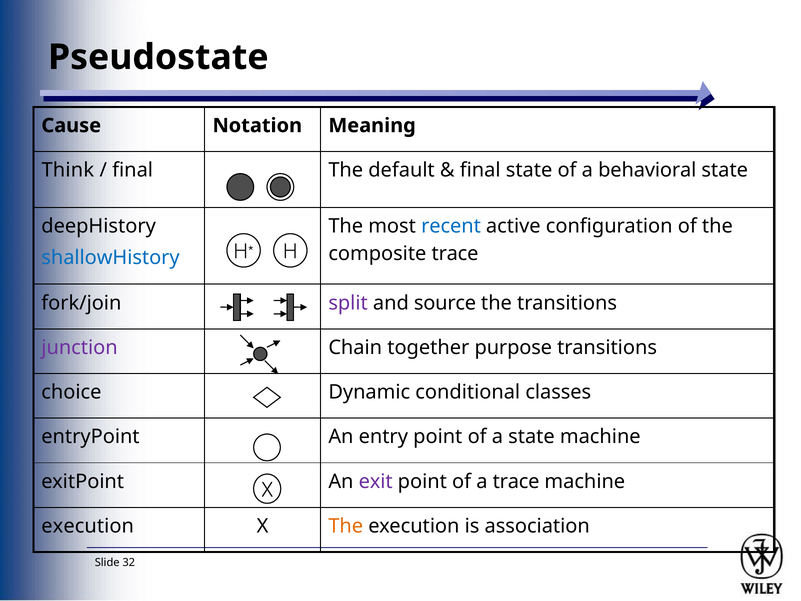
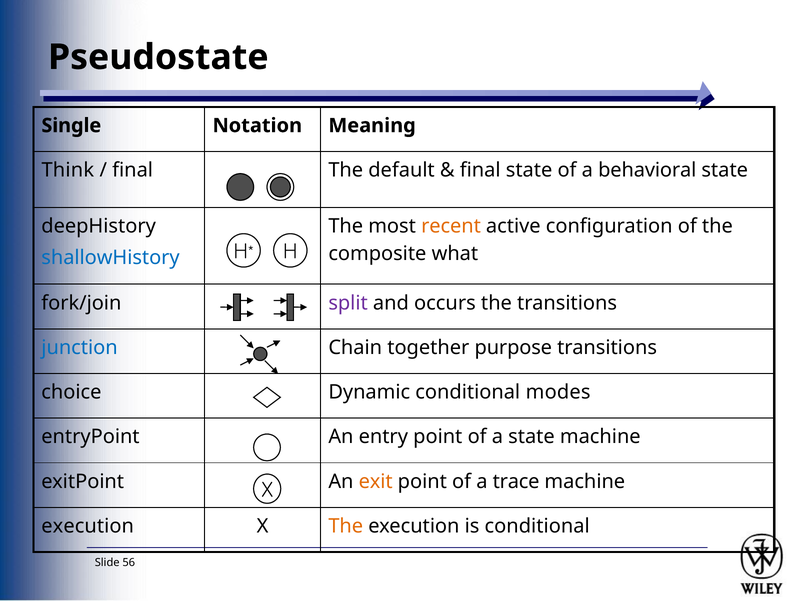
Cause: Cause -> Single (71, 126)
recent colour: blue -> orange (451, 226)
composite trace: trace -> what (455, 253)
source: source -> occurs (445, 303)
junction colour: purple -> blue (80, 347)
classes: classes -> modes (558, 392)
exit colour: purple -> orange (376, 481)
is association: association -> conditional (537, 526)
32: 32 -> 56 (129, 562)
